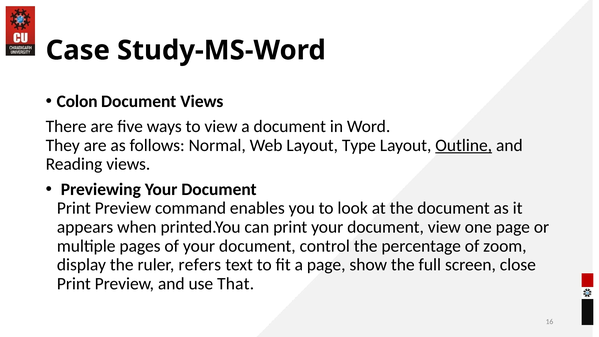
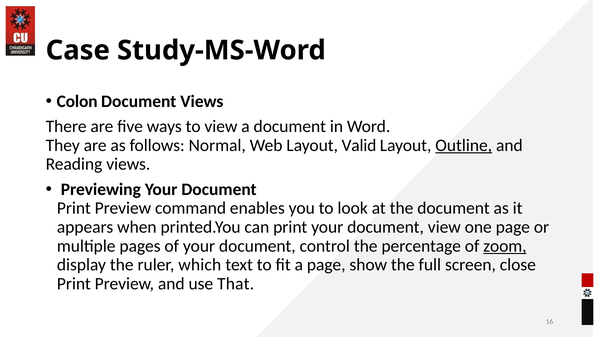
Type: Type -> Valid (359, 145)
zoom underline: none -> present (505, 246)
refers: refers -> which (200, 265)
